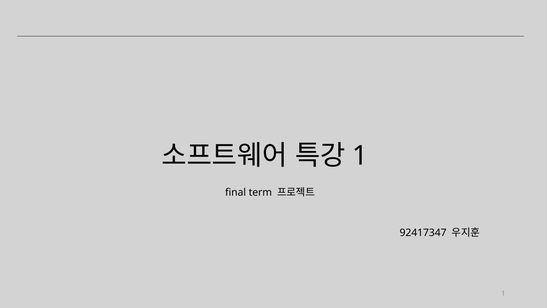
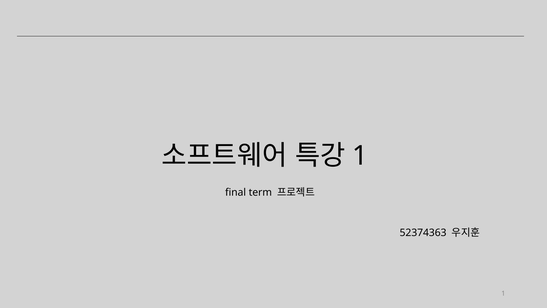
92417347: 92417347 -> 52374363 (423, 232)
